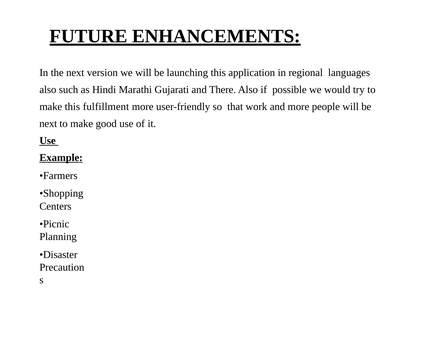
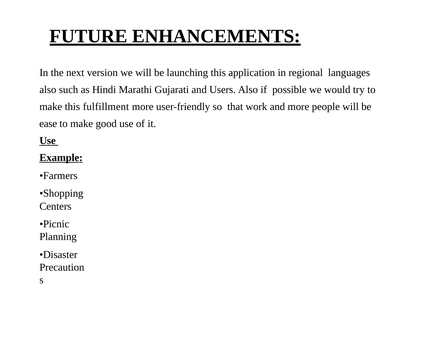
There: There -> Users (223, 90)
next: next -> ease (48, 123)
